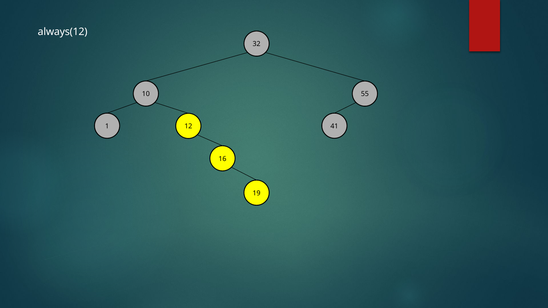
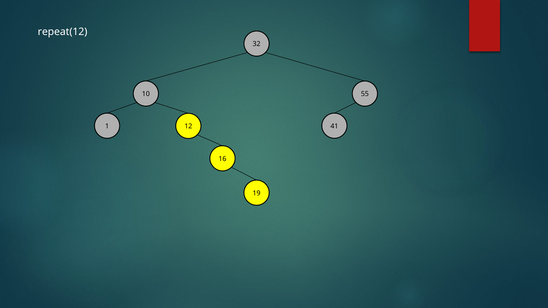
always(12: always(12 -> repeat(12 (63, 32)
